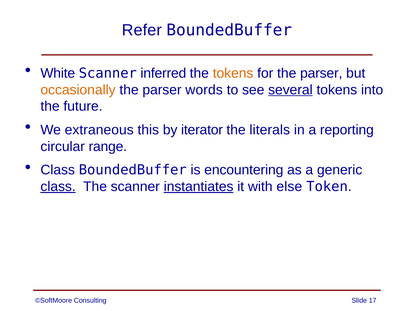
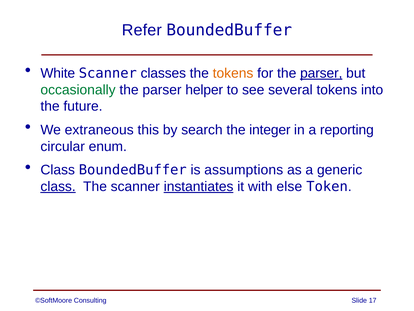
inferred: inferred -> classes (163, 73)
parser underline: none -> present (321, 73)
occasionally colour: orange -> green (78, 90)
words: words -> helper (204, 90)
several underline: present -> none (290, 90)
iterator: iterator -> search (202, 130)
literals: literals -> integer (270, 130)
range: range -> enum (108, 146)
encountering: encountering -> assumptions (244, 170)
